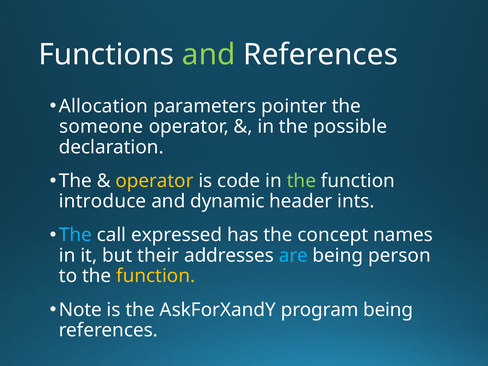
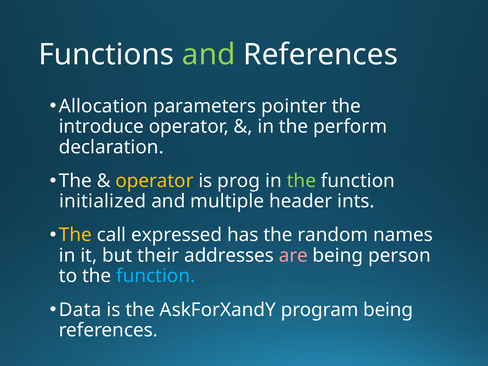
someone: someone -> introduce (101, 127)
possible: possible -> perform (350, 127)
code: code -> prog (239, 181)
introduce: introduce -> initialized (103, 201)
dynamic: dynamic -> multiple (227, 201)
The colour: light blue -> yellow (75, 235)
concept: concept -> random (333, 235)
are colour: light blue -> pink (293, 256)
function colour: yellow -> light blue (156, 276)
Note: Note -> Data (80, 310)
